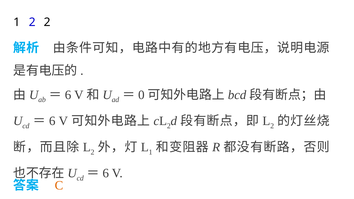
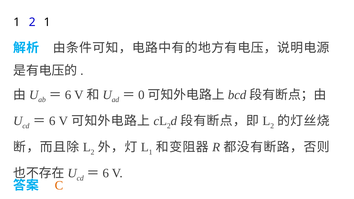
2 2: 2 -> 1 (47, 22)
